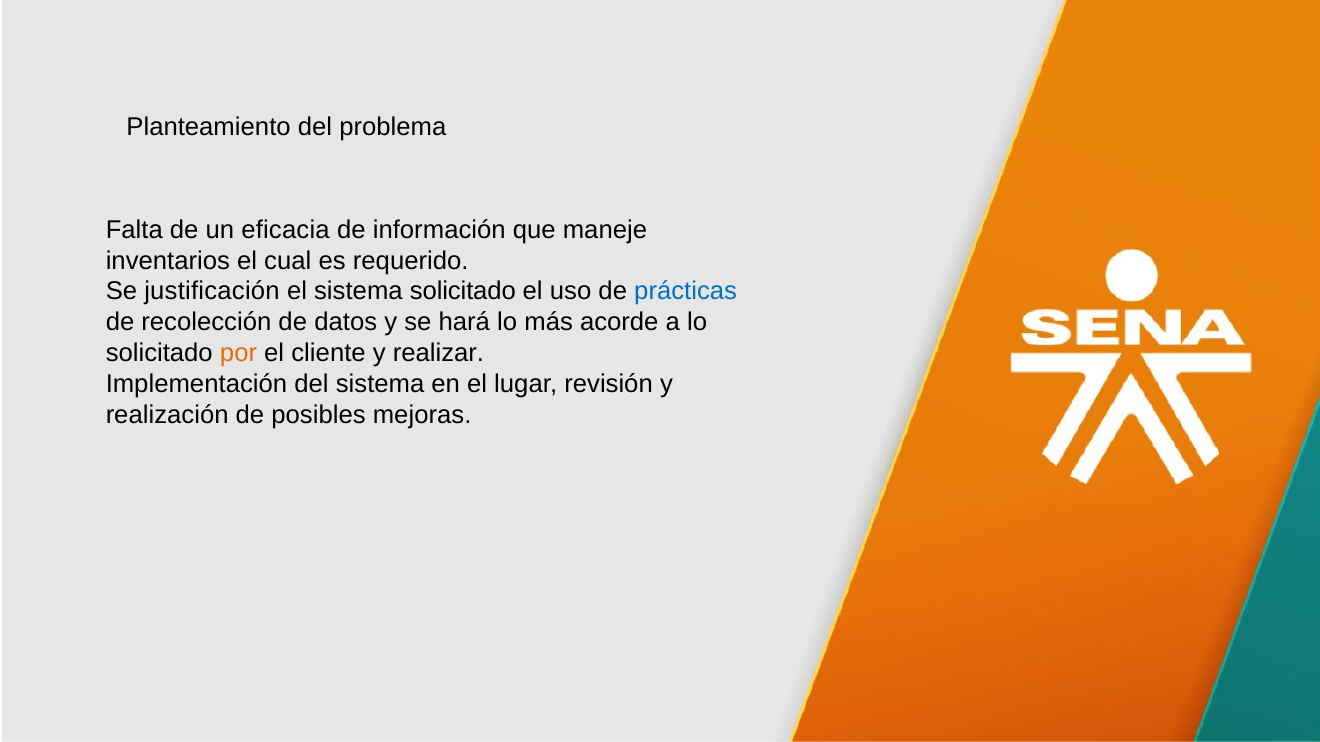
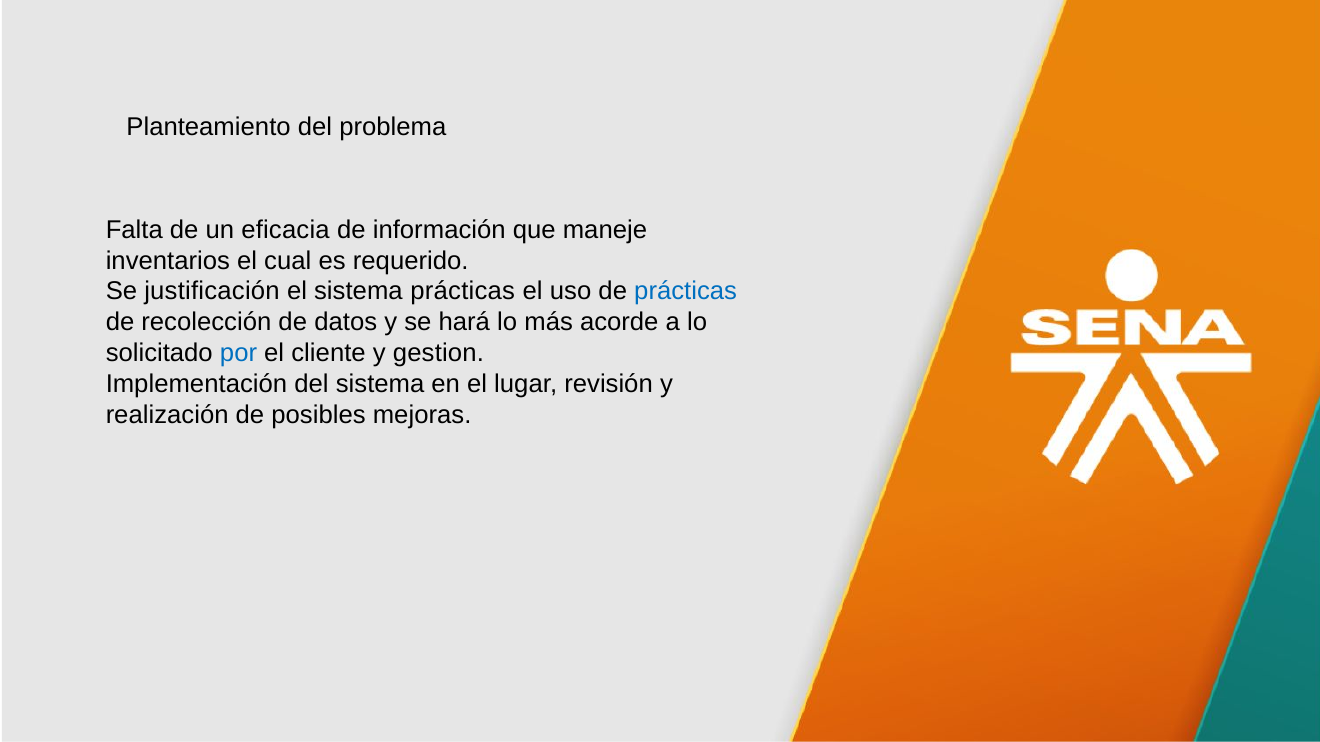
sistema solicitado: solicitado -> prácticas (463, 292)
por colour: orange -> blue (239, 353)
realizar: realizar -> gestion (438, 353)
